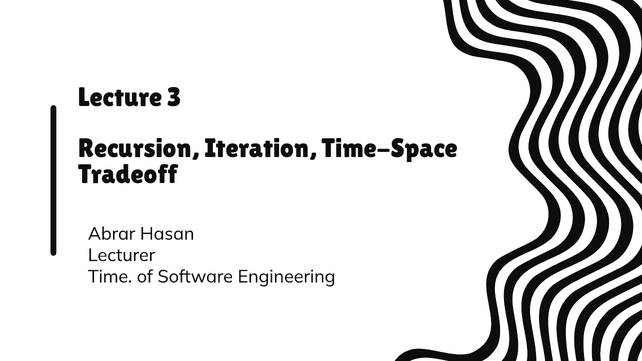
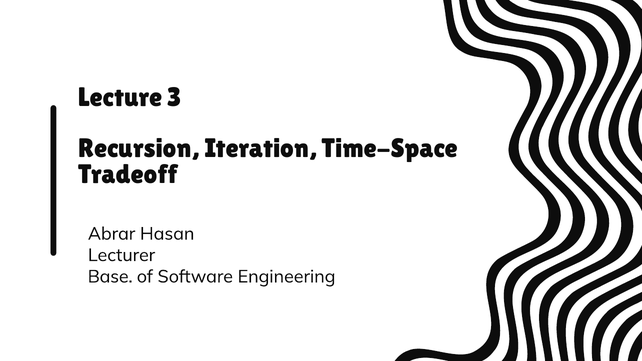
Time: Time -> Base (110, 277)
